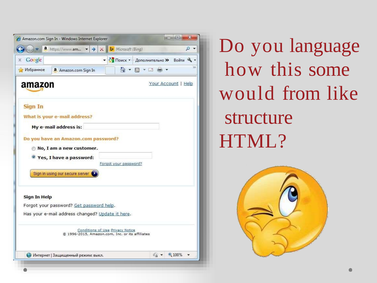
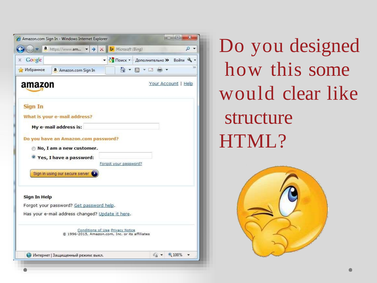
language: language -> designed (325, 45)
from: from -> clear (302, 93)
